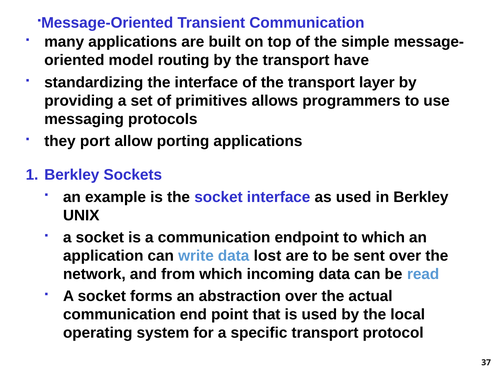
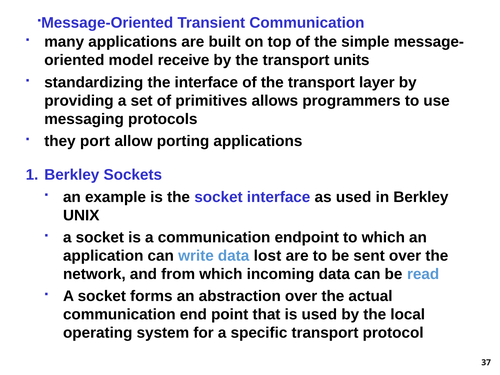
routing: routing -> receive (184, 60)
have: have -> units (352, 60)
